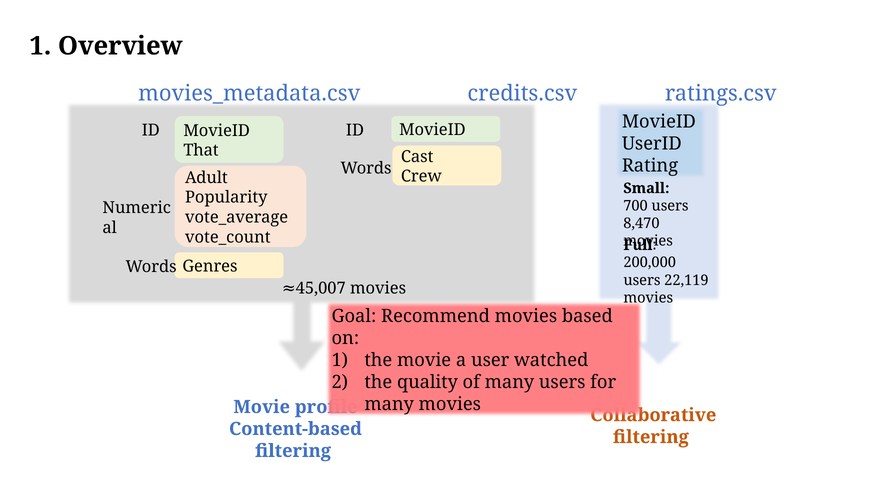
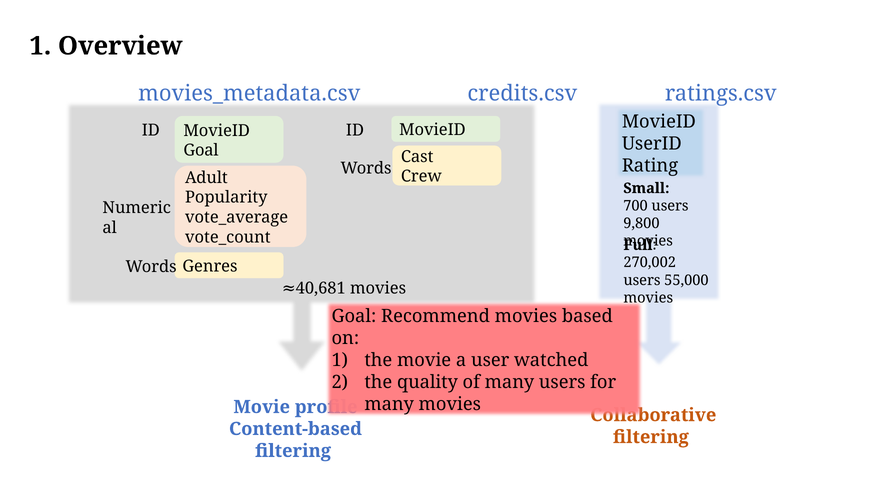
That: That -> Goal (201, 150)
8,470: 8,470 -> 9,800 (641, 223)
200,000: 200,000 -> 270,002 (650, 263)
22,119: 22,119 -> 55,000 (686, 280)
45,007: 45,007 -> 40,681 (321, 288)
